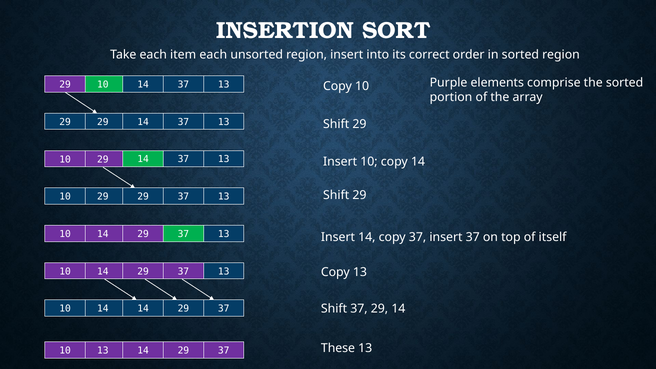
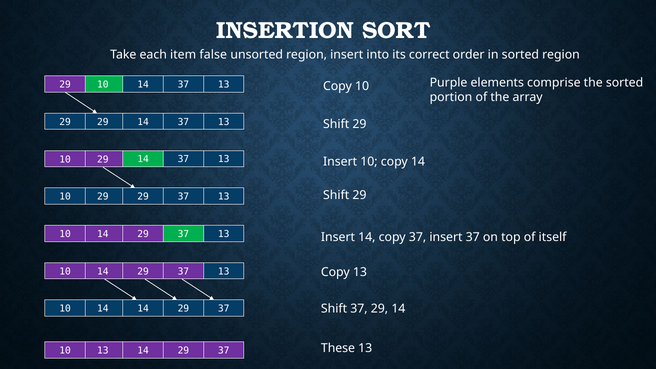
item each: each -> false (213, 55)
